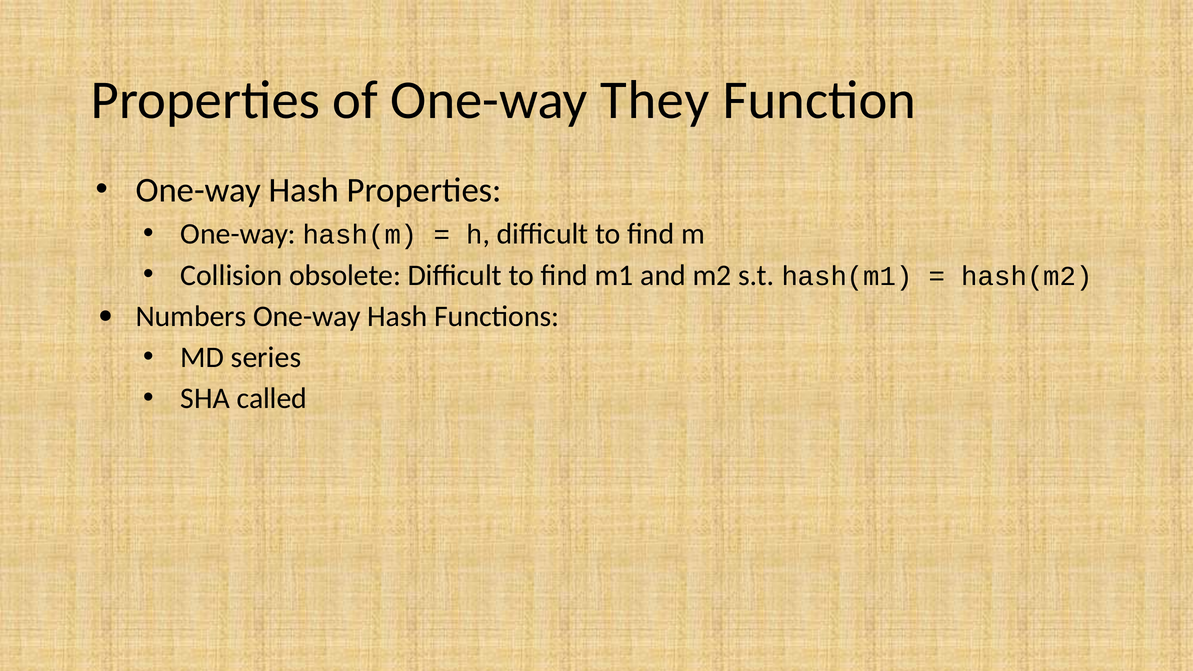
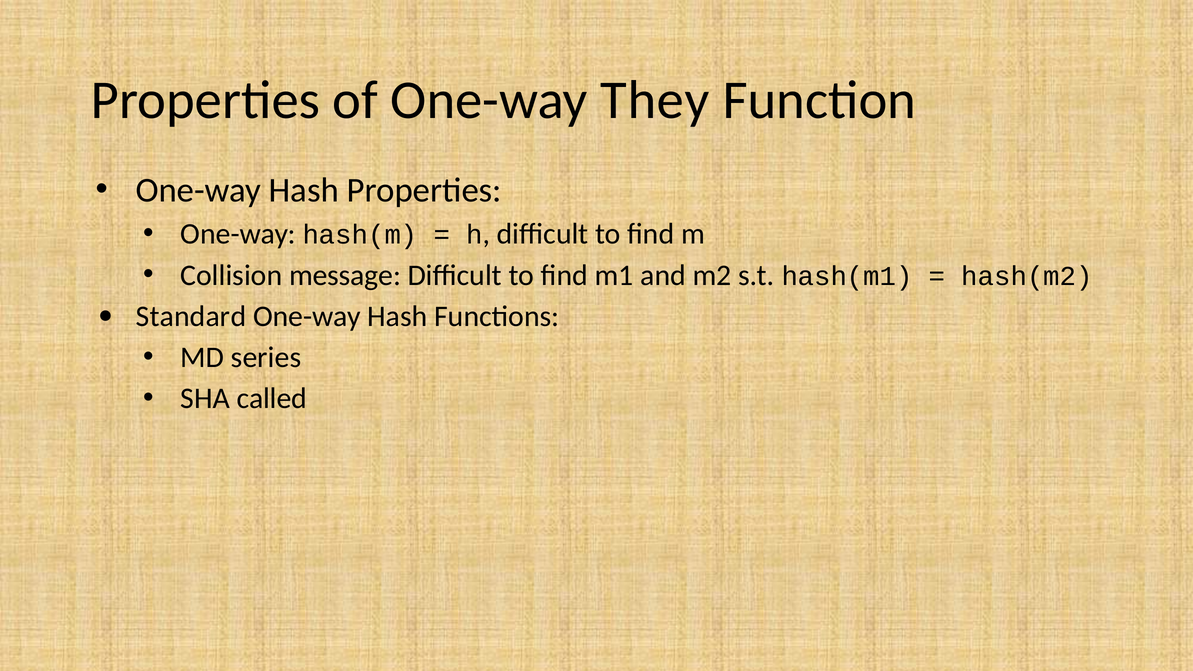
obsolete: obsolete -> message (345, 275)
Numbers: Numbers -> Standard (191, 316)
